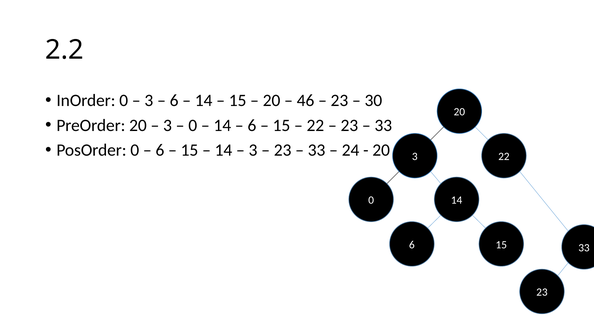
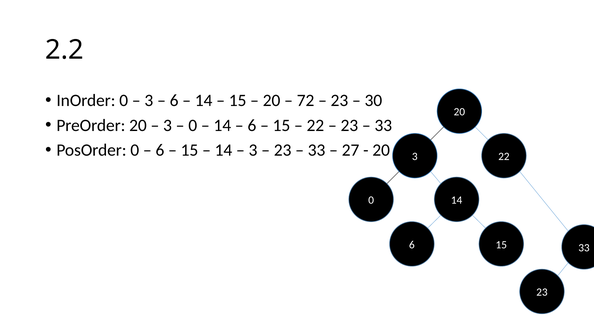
46: 46 -> 72 (306, 100)
24: 24 -> 27 (351, 150)
